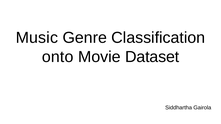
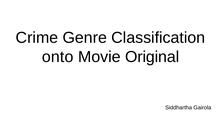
Music: Music -> Crime (37, 38)
Dataset: Dataset -> Original (152, 57)
